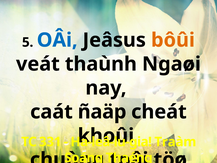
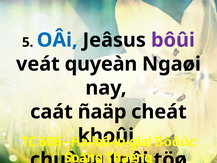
bôûi colour: orange -> purple (173, 40)
thaùnh: thaùnh -> quyeàn (101, 64)
331: 331 -> 606 (50, 142)
Traàm: Traàm -> Böôùc (175, 142)
